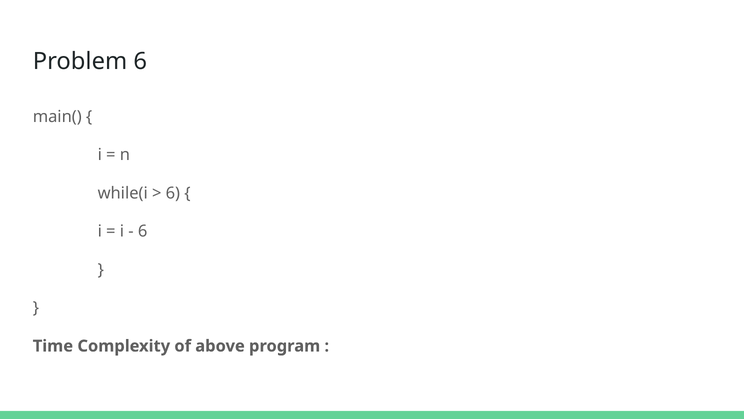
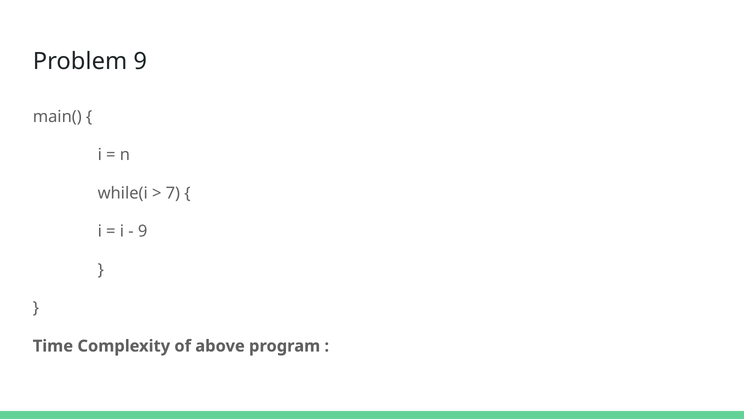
Problem 6: 6 -> 9 (140, 61)
6: 6 -> 7 (173, 193)
6: 6 -> 9 (143, 231)
